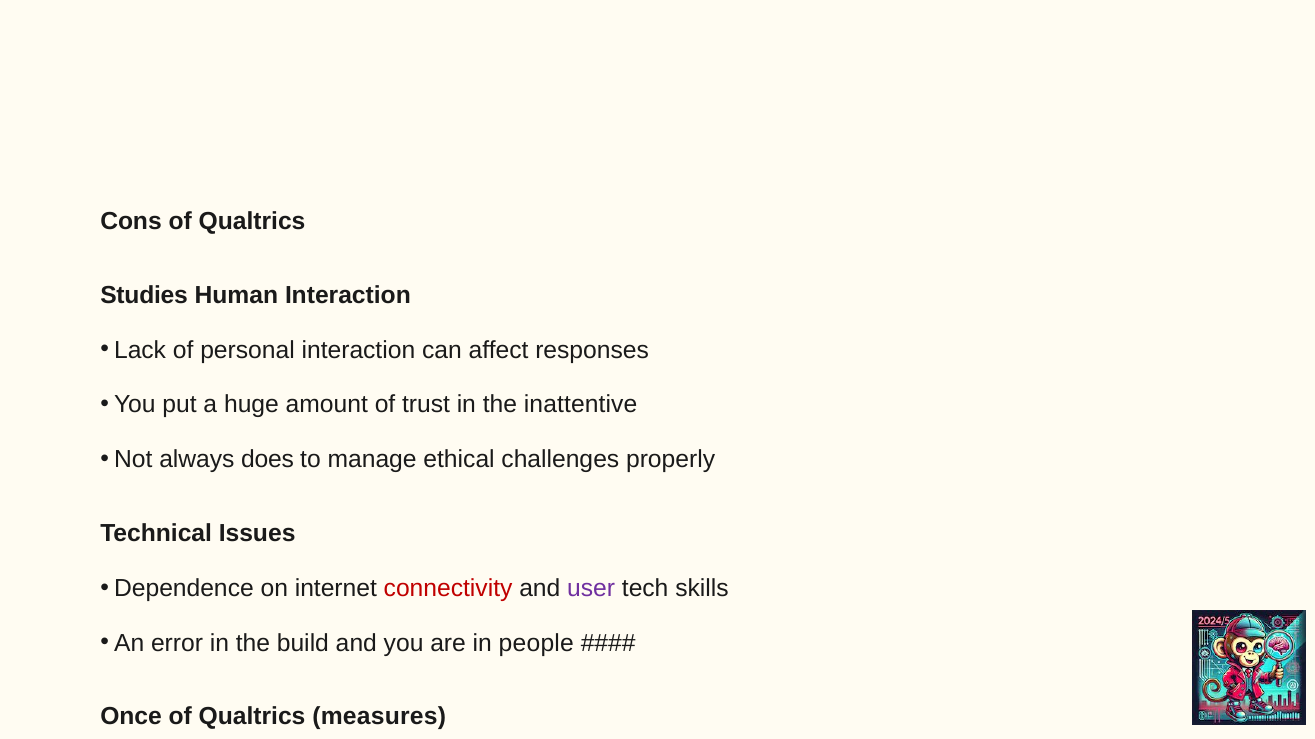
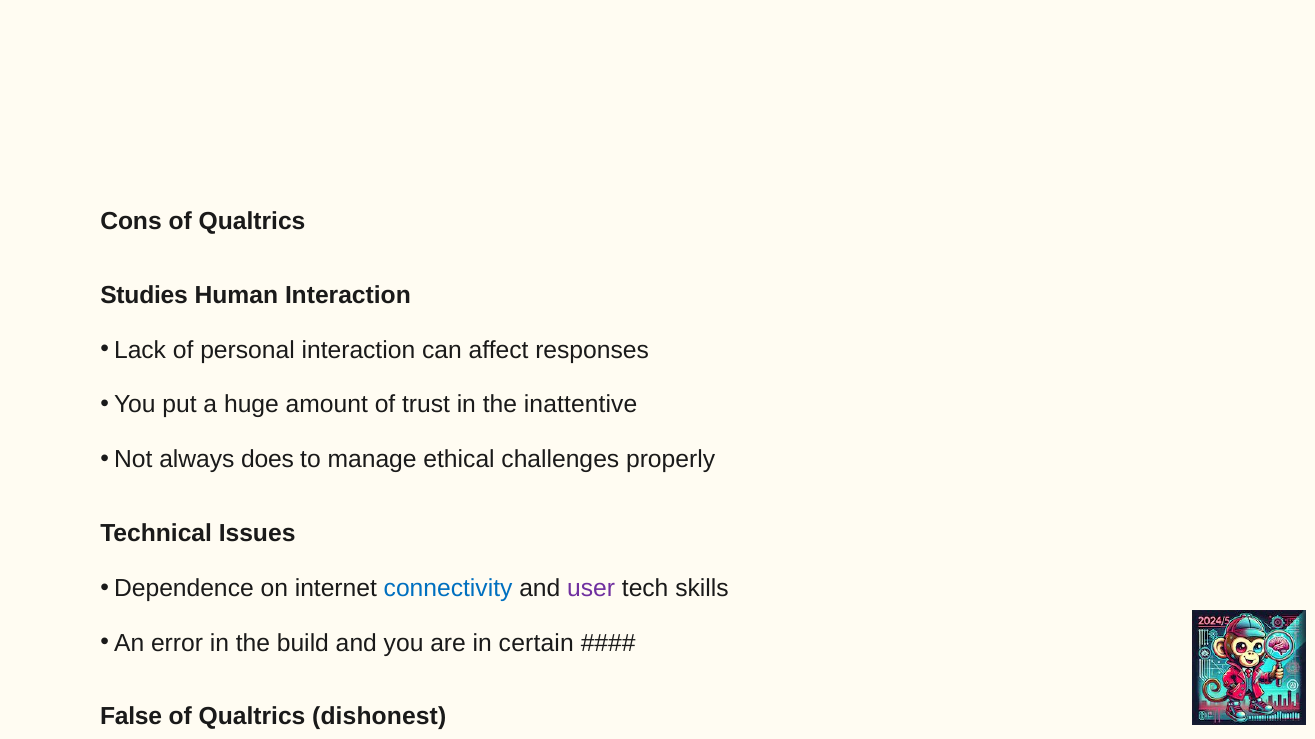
connectivity colour: red -> blue (448, 589)
people: people -> certain (536, 644)
Once: Once -> False (131, 717)
Qualtrics measures: measures -> dishonest (379, 717)
